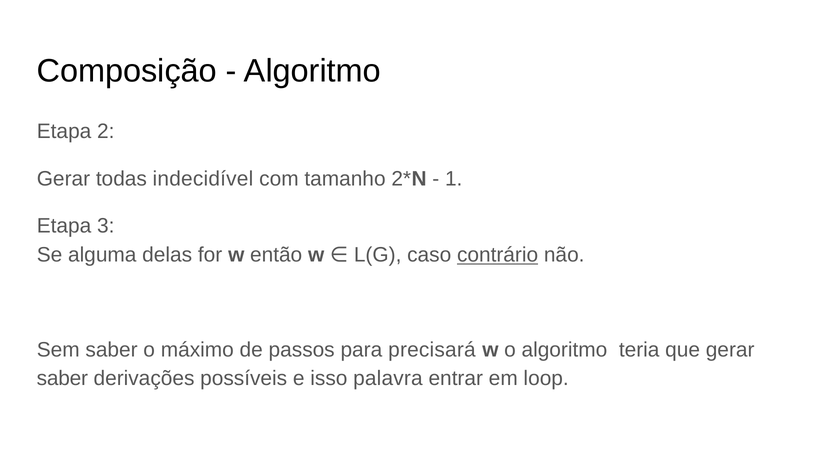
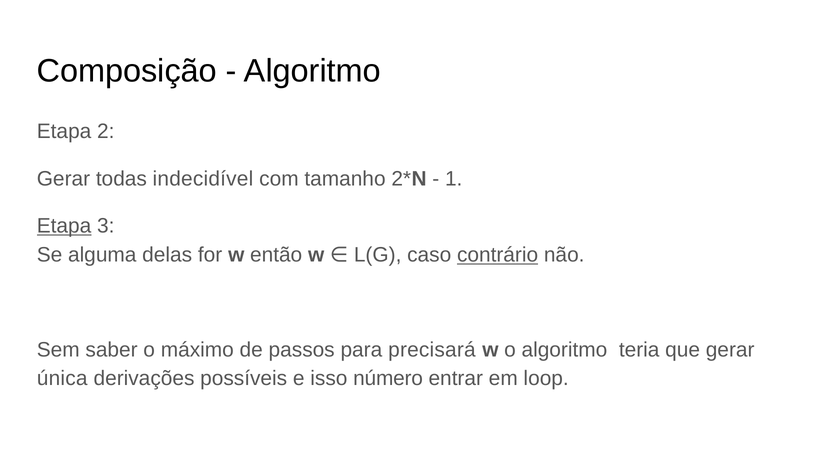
Etapa underline: none -> present (64, 226)
saber: saber -> única (62, 378)
palavra: palavra -> número (388, 378)
